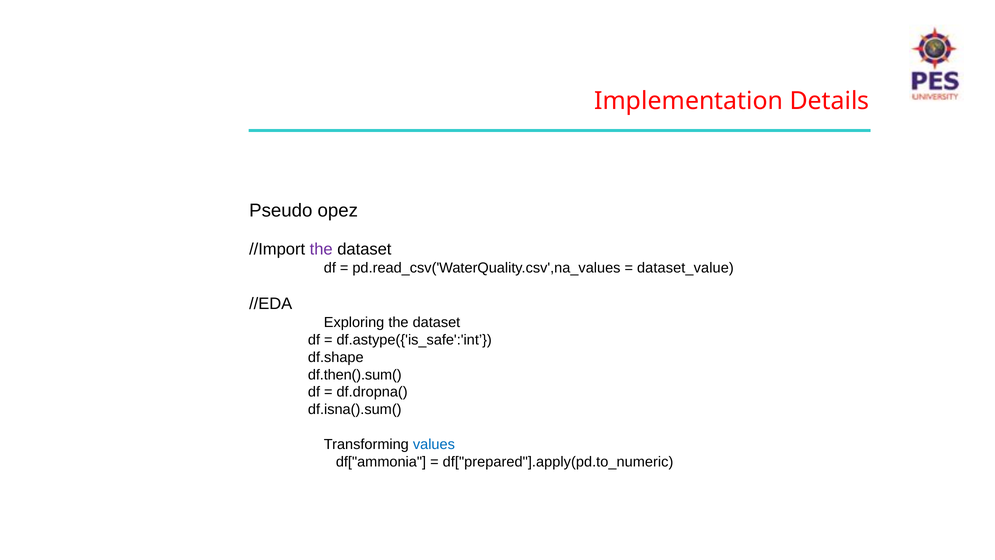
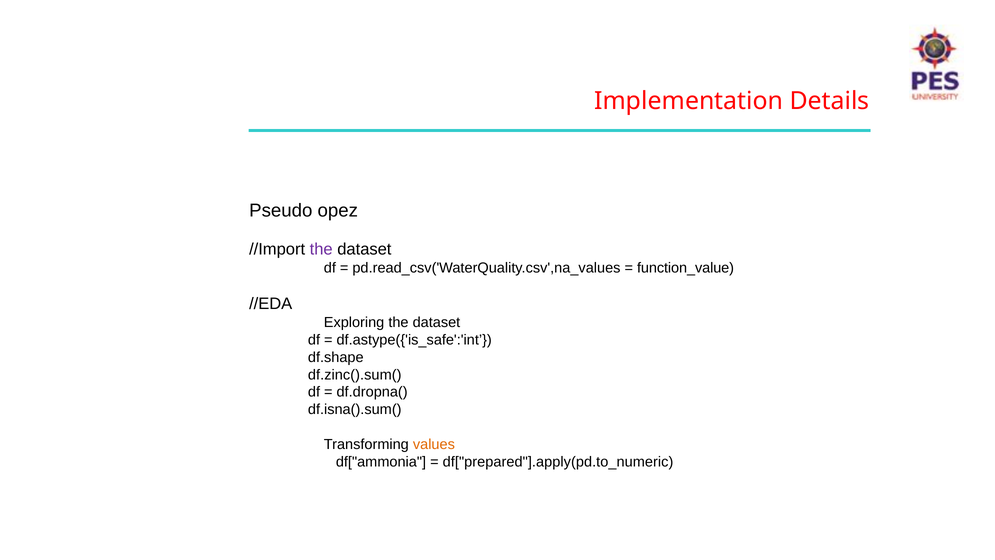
dataset_value: dataset_value -> function_value (686, 268)
df.then().sum(: df.then().sum( -> df.zinc().sum( (355, 375)
values colour: blue -> orange (434, 444)
